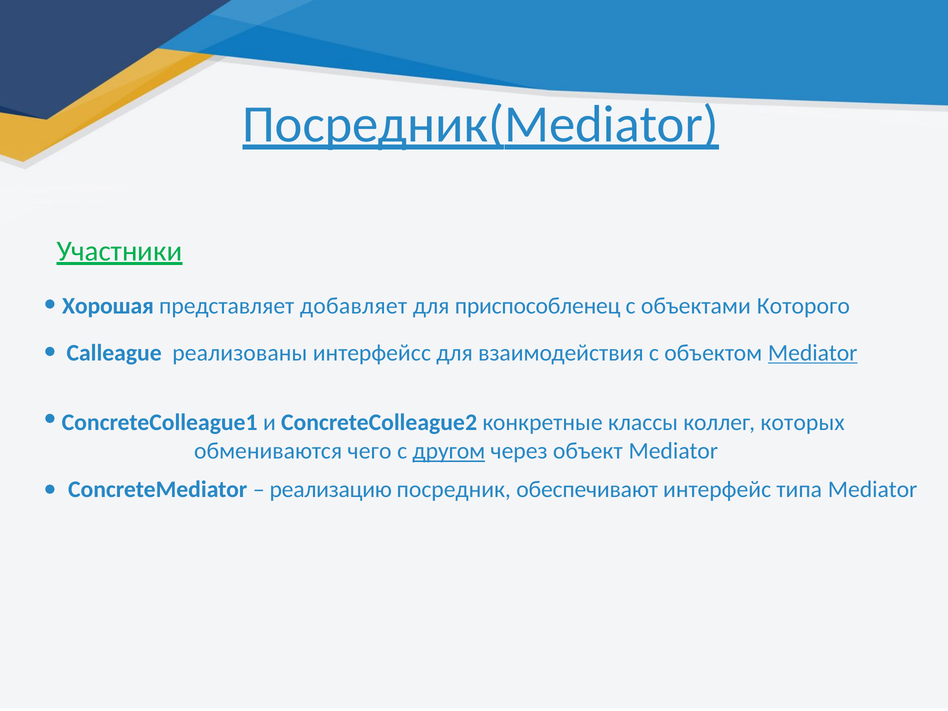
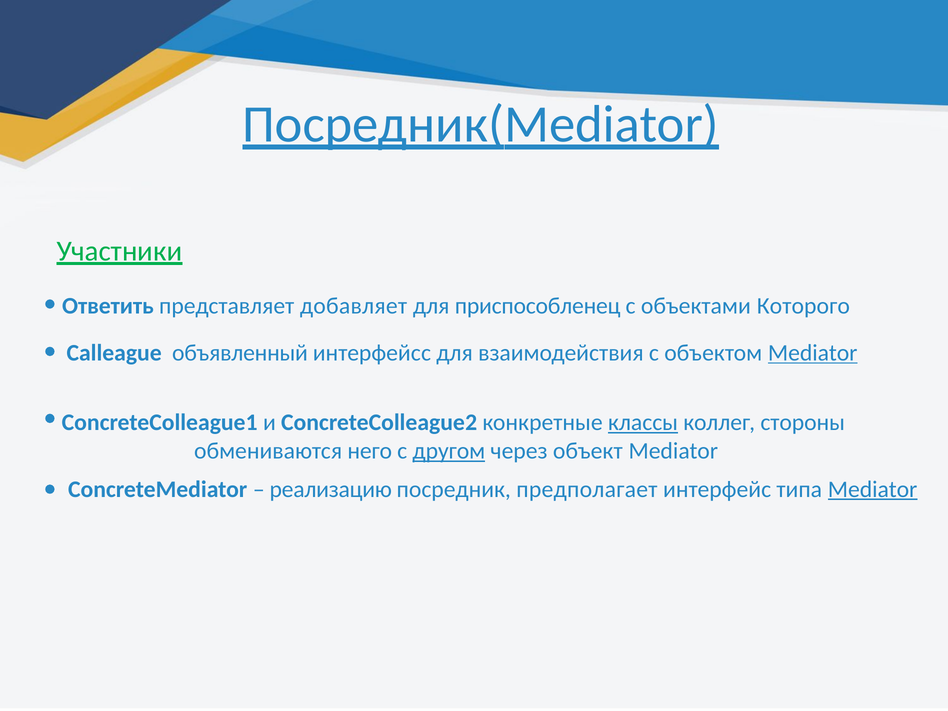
Хорошая: Хорошая -> Ответить (108, 306)
реализованы: реализованы -> объявленный (240, 353)
классы underline: none -> present (643, 423)
которых: которых -> стороны (803, 423)
чего: чего -> него (370, 451)
обеспечивают: обеспечивают -> предполагает (587, 489)
Mediator underline: none -> present (873, 489)
